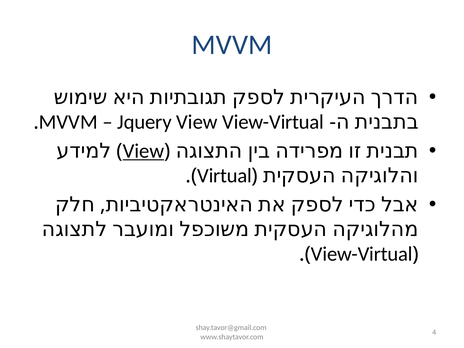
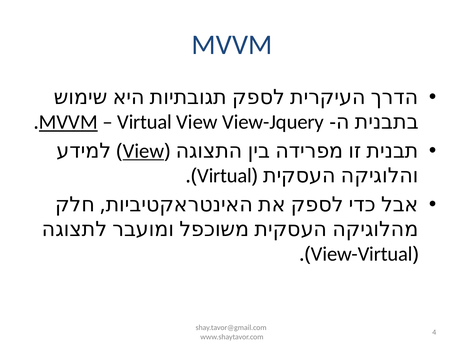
MVVM underline: none -> present (68, 122)
Jquery: Jquery -> Virtual (145, 122)
View View-Virtual: View-Virtual -> View-Jquery (273, 122)
